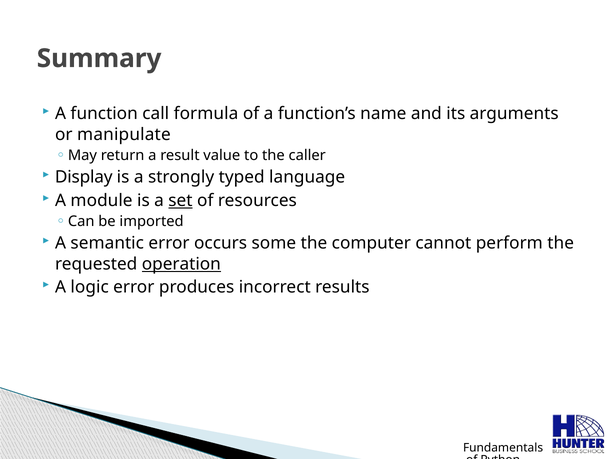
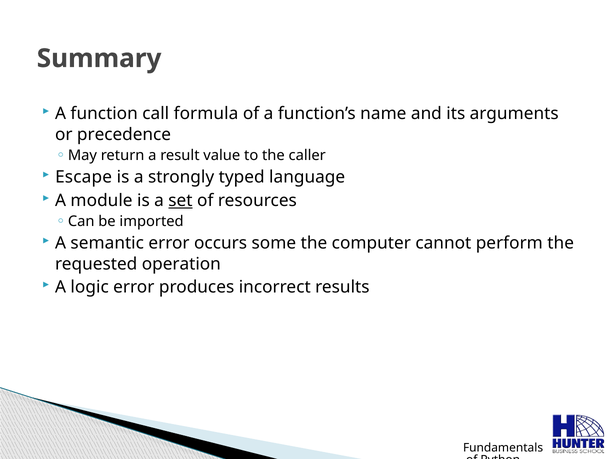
manipulate: manipulate -> precedence (124, 135)
Display: Display -> Escape (84, 178)
operation underline: present -> none (181, 264)
